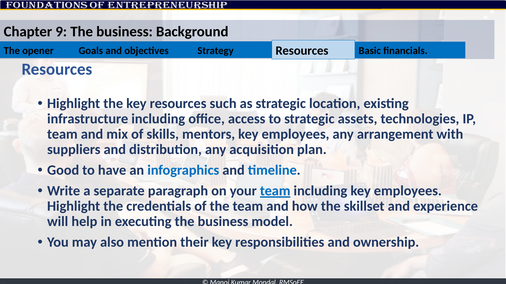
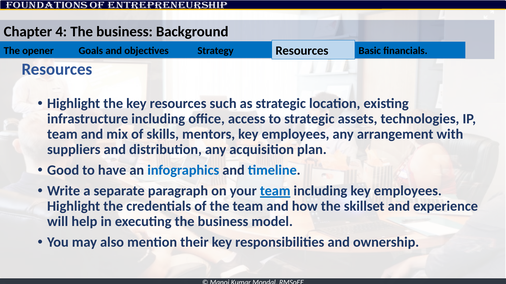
9: 9 -> 4 (61, 32)
